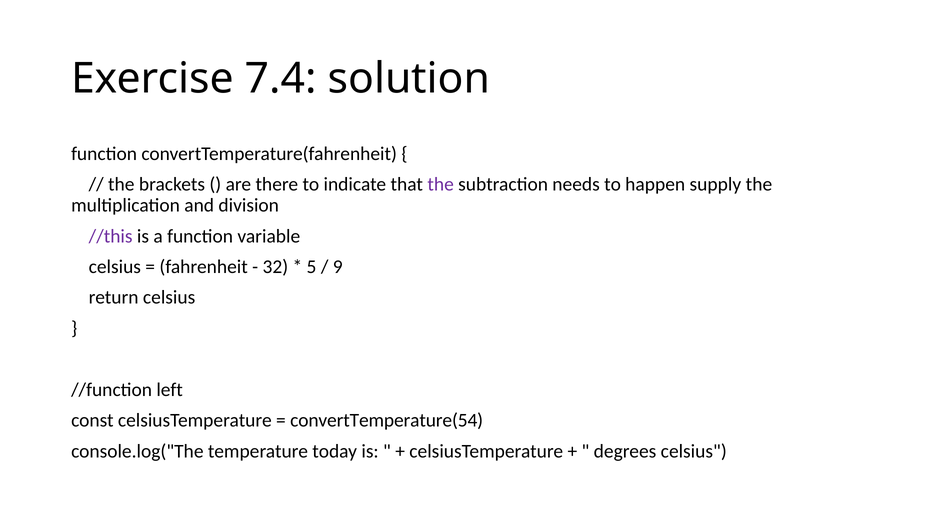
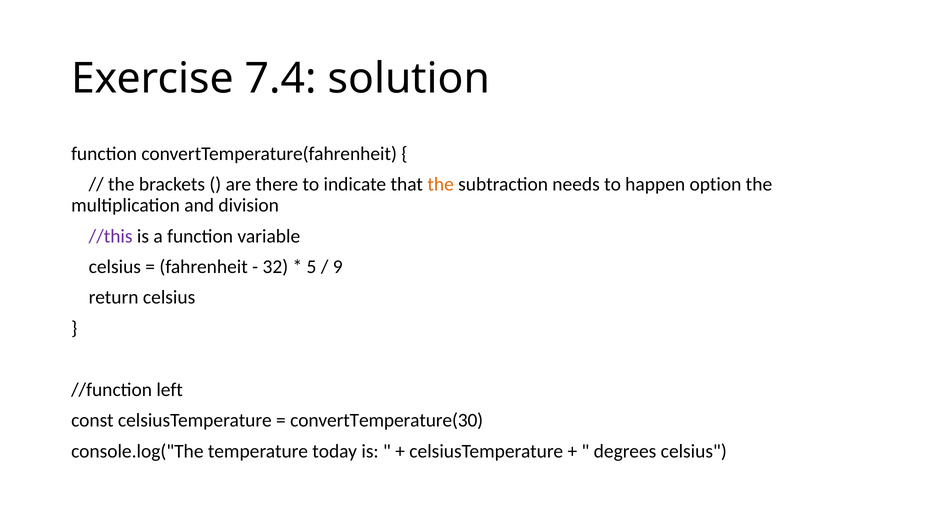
the colour: purple -> orange (441, 184)
supply: supply -> option (715, 184)
convertTemperature(54: convertTemperature(54 -> convertTemperature(30 (387, 420)
